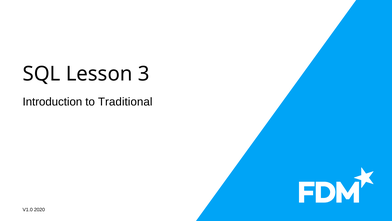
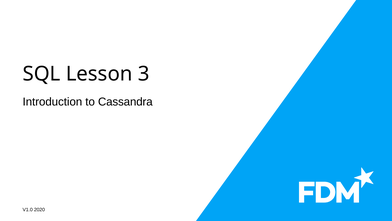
Traditional: Traditional -> Cassandra (125, 102)
